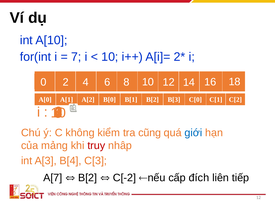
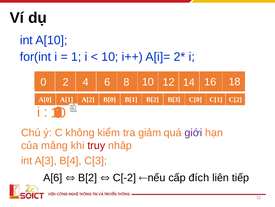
7: 7 -> 1 (76, 57)
cũng: cũng -> giảm (150, 132)
giới colour: blue -> purple (193, 132)
A[7: A[7 -> A[6 (53, 177)
